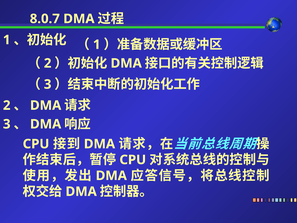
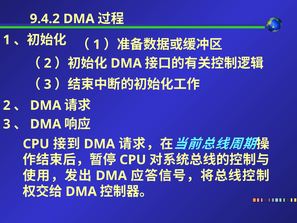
8.0.7: 8.0.7 -> 9.4.2 (45, 19)
